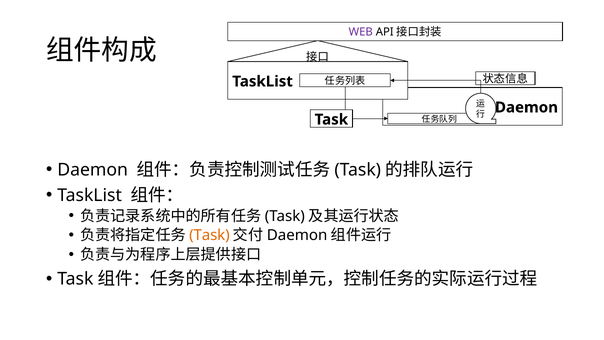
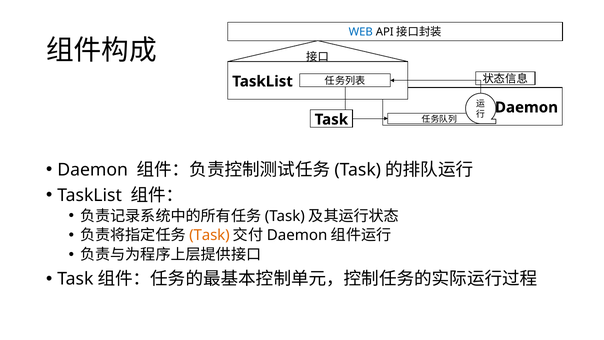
WEB colour: purple -> blue (361, 32)
